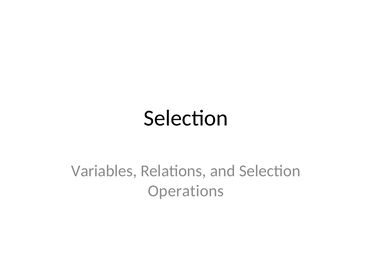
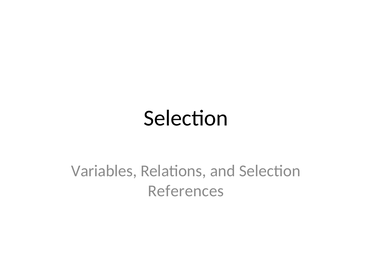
Operations: Operations -> References (186, 191)
